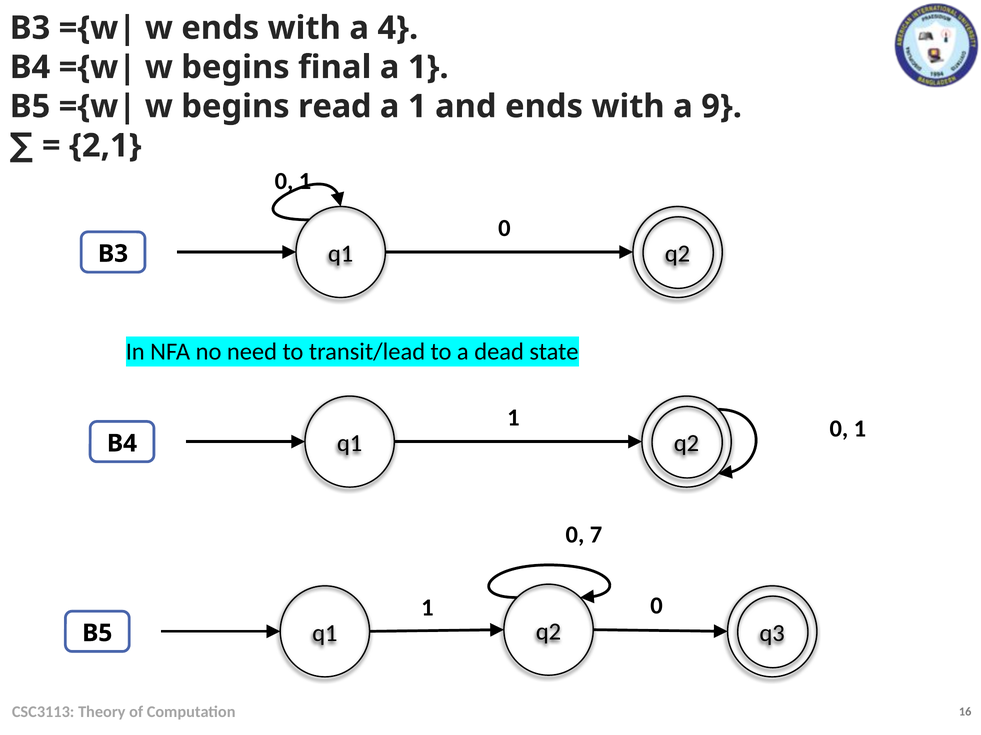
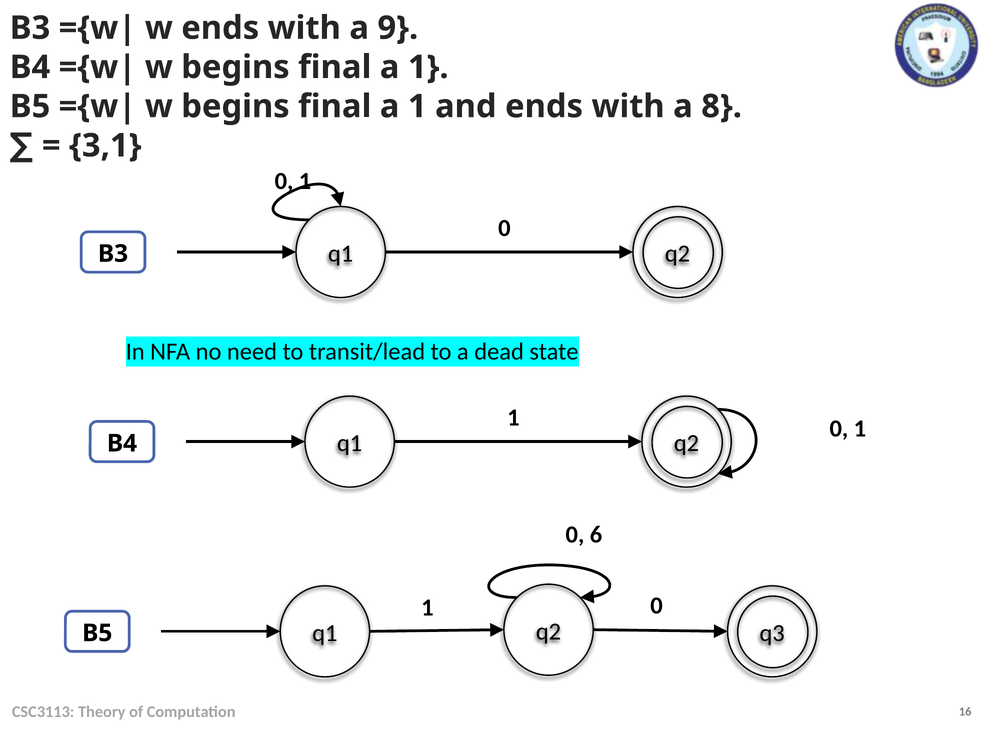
4: 4 -> 9 (398, 28)
read: read -> final (335, 107)
9: 9 -> 8 (722, 107)
2,1: 2,1 -> 3,1 (105, 146)
7: 7 -> 6 (596, 535)
